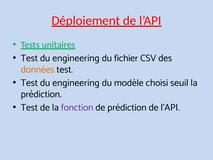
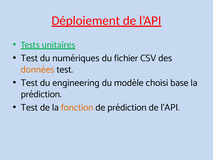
engineering: engineering -> numériques (76, 58)
seuil: seuil -> base (179, 83)
fonction colour: purple -> orange (77, 107)
